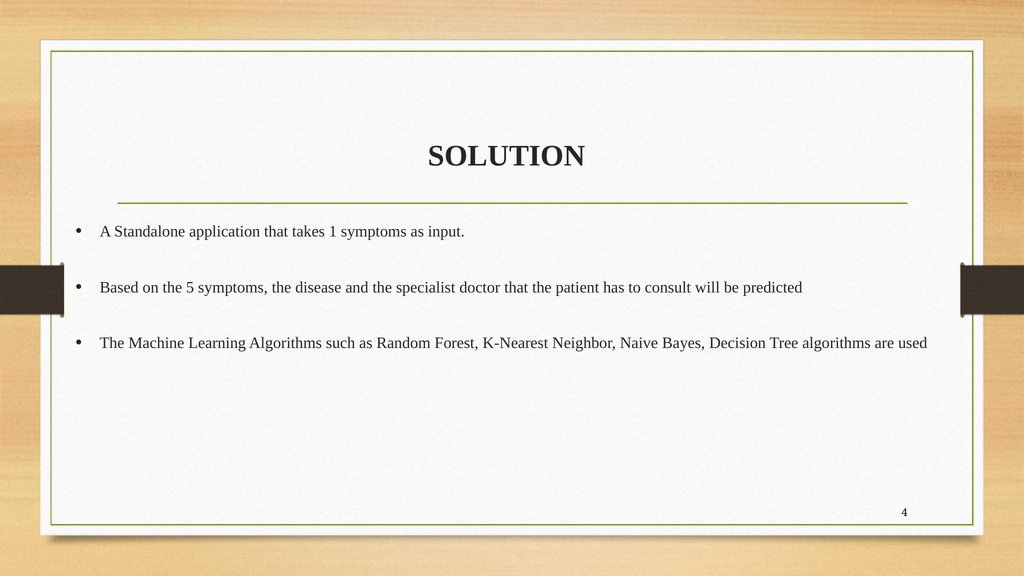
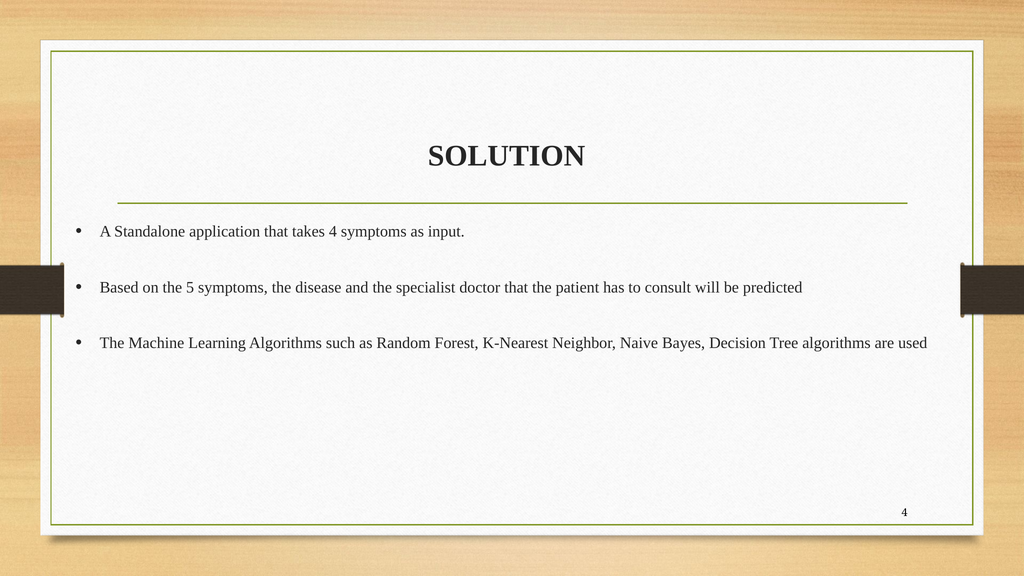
takes 1: 1 -> 4 (333, 232)
